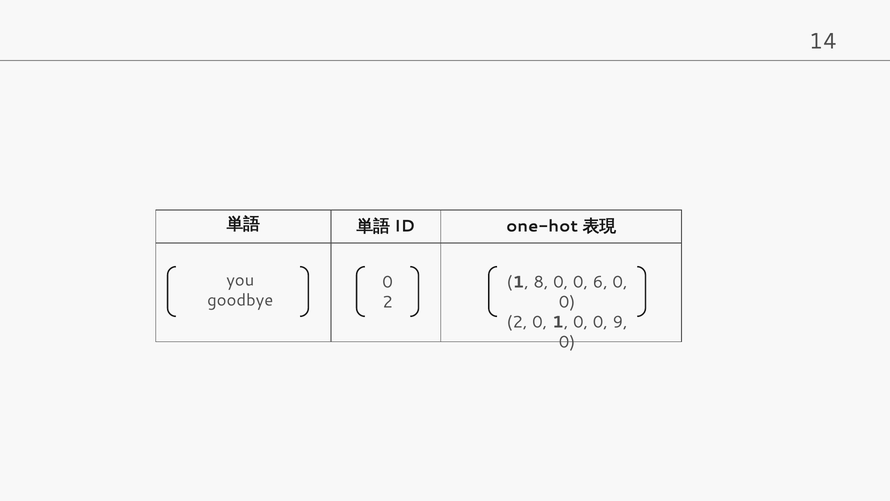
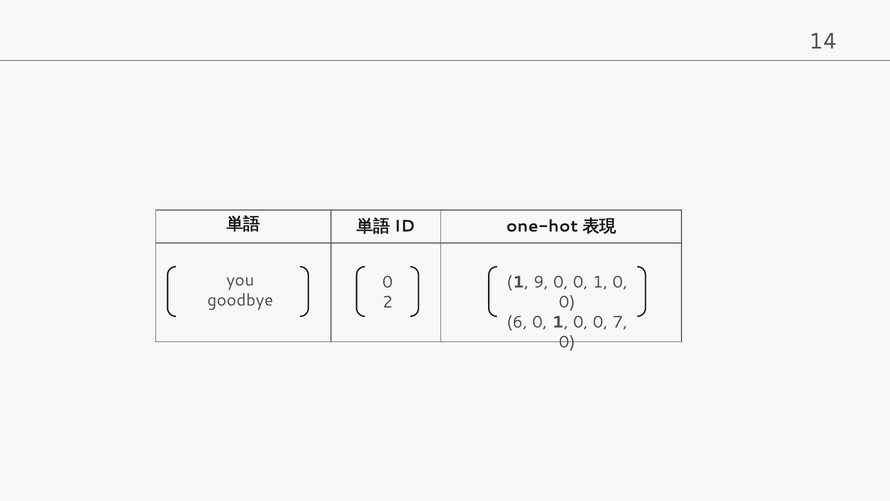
8: 8 -> 9 (541, 282)
0 0 6: 6 -> 1 (600, 282)
2: 2 -> 6 (517, 322)
9: 9 -> 7 (620, 322)
